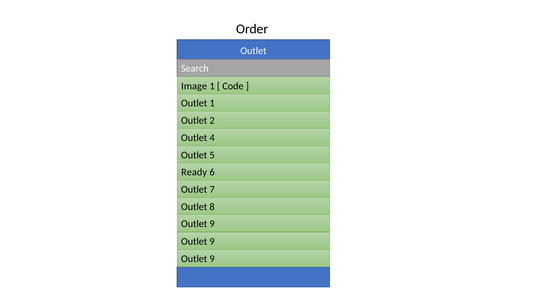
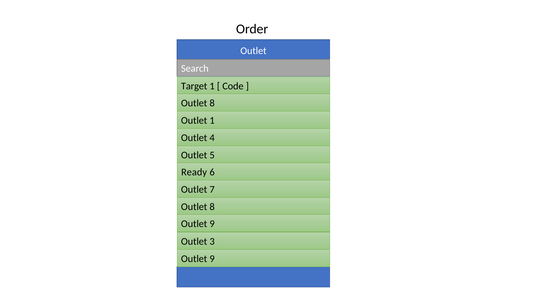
Image: Image -> Target (194, 86)
1: 1 -> 8 (212, 103)
Outlet 2: 2 -> 1 (212, 120)
9: 9 -> 3 (212, 241)
